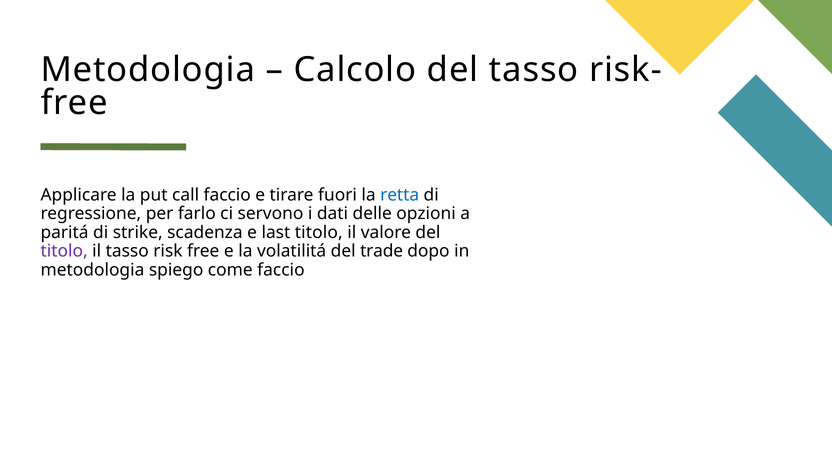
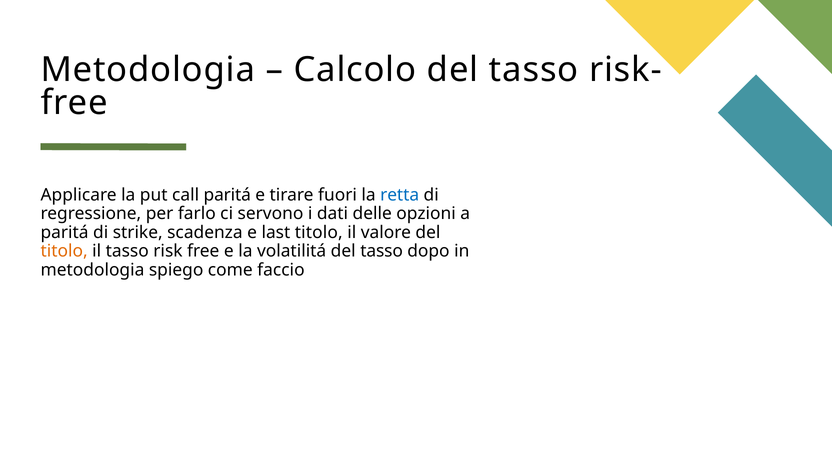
call faccio: faccio -> paritá (227, 195)
titolo colour: purple -> orange (64, 251)
volatilitá del trade: trade -> tasso (382, 251)
